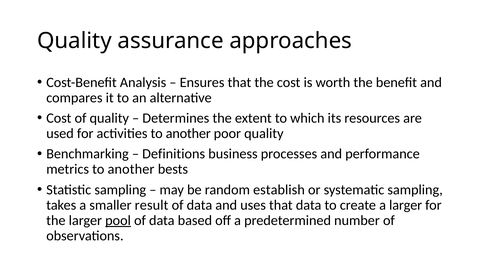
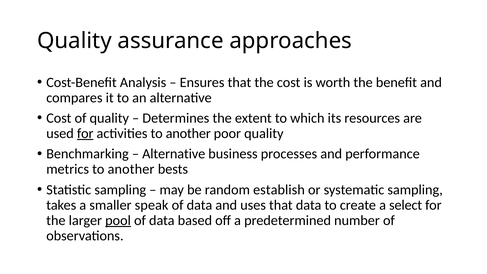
for underline: none -> present (85, 133)
Definitions: Definitions -> Alternative (174, 154)
result: result -> speak (152, 205)
a larger: larger -> select (406, 205)
